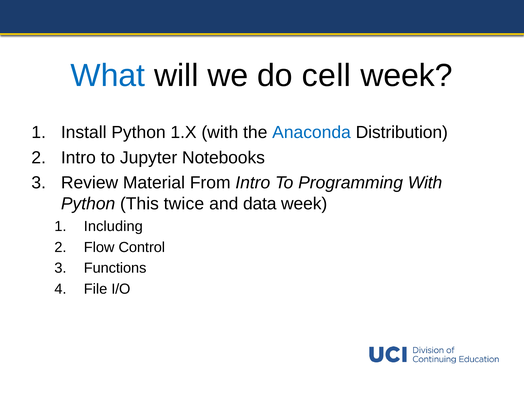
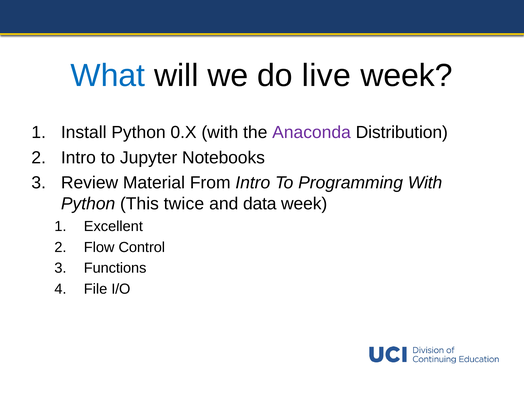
cell: cell -> live (326, 76)
1.X: 1.X -> 0.X (184, 132)
Anaconda colour: blue -> purple (312, 132)
Including: Including -> Excellent (113, 226)
